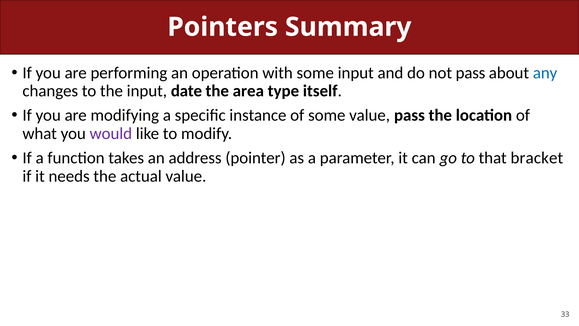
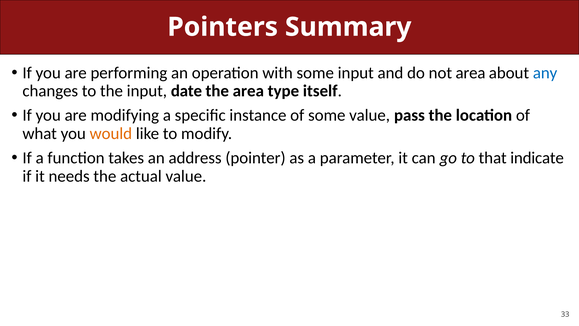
not pass: pass -> area (470, 73)
would colour: purple -> orange (111, 133)
bracket: bracket -> indicate (537, 158)
